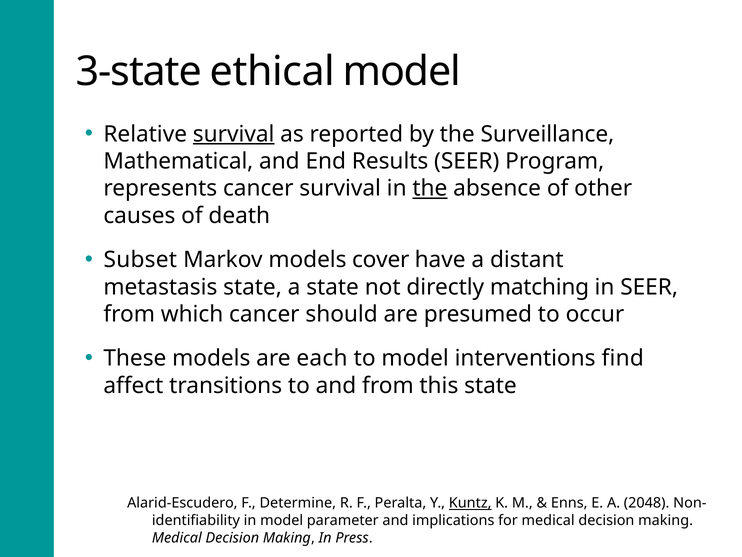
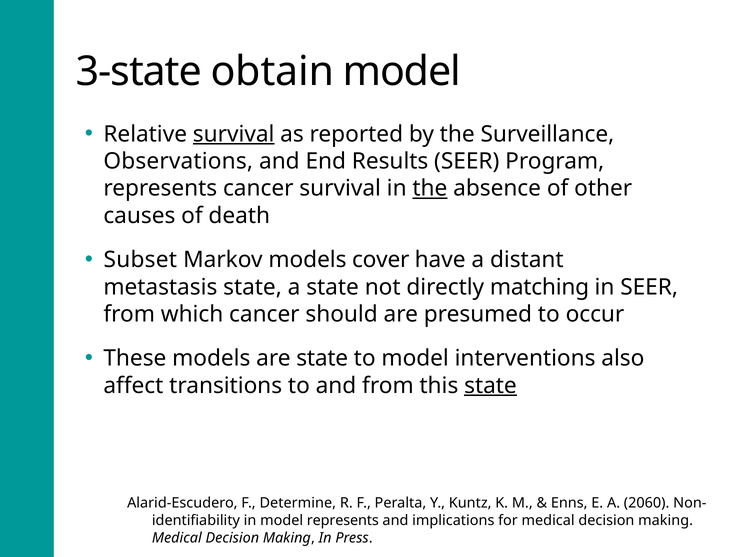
ethical: ethical -> obtain (272, 72)
Mathematical: Mathematical -> Observations (178, 161)
are each: each -> state (322, 358)
find: find -> also (623, 358)
state underline: none -> present (490, 385)
Kuntz underline: present -> none (470, 503)
2048: 2048 -> 2060 (647, 503)
model parameter: parameter -> represents (343, 520)
